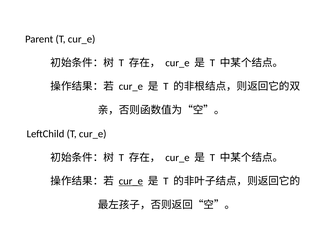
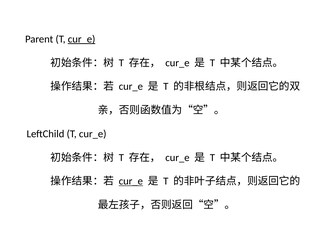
cur_e underline: none -> present (82, 39)
